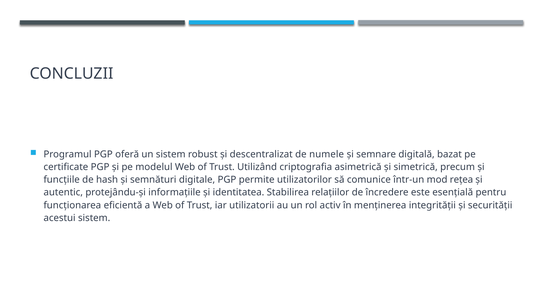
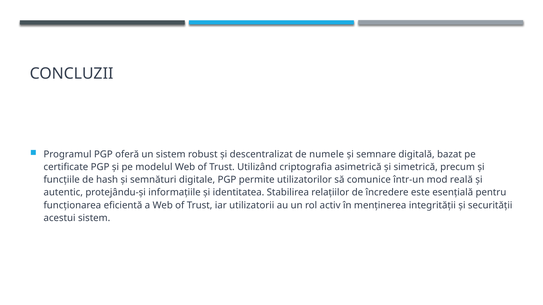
rețea: rețea -> reală (461, 180)
